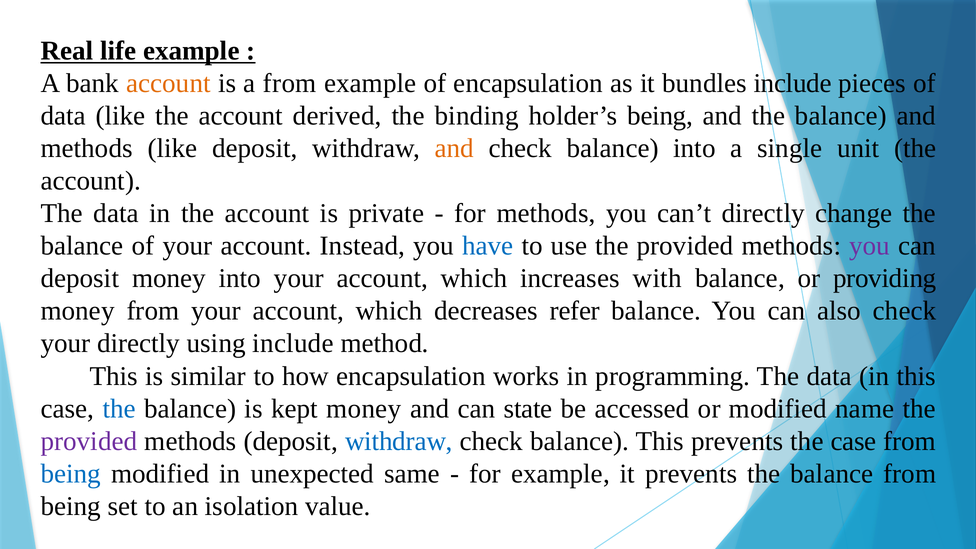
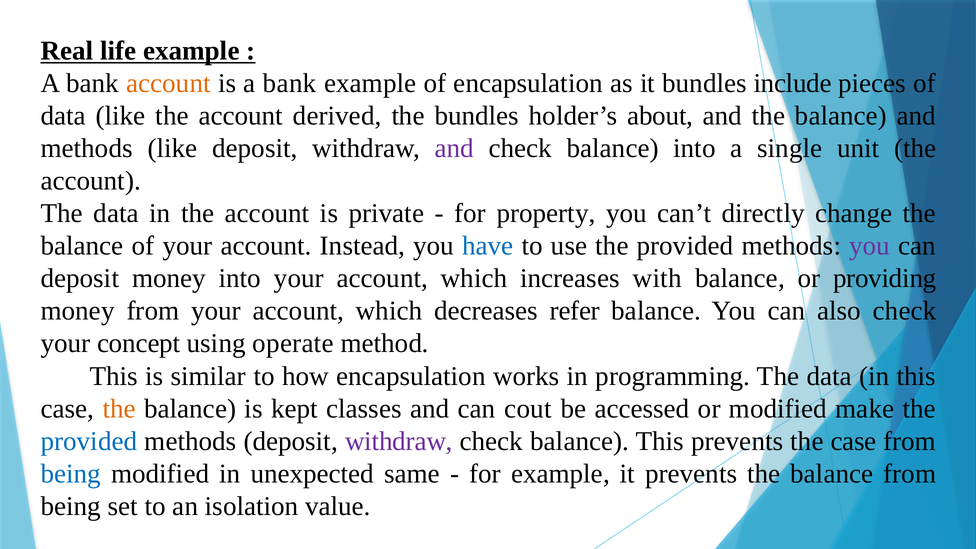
is a from: from -> bank (290, 83)
the binding: binding -> bundles (477, 116)
holder’s being: being -> about (660, 116)
and colour: orange -> purple (454, 148)
for methods: methods -> property (546, 213)
your directly: directly -> concept (139, 344)
using include: include -> operate (293, 344)
the colour: blue -> orange (119, 409)
kept money: money -> classes (364, 409)
state: state -> cout (528, 409)
name: name -> make (865, 409)
provided colour: purple -> blue (89, 441)
withdraw colour: blue -> purple (399, 441)
